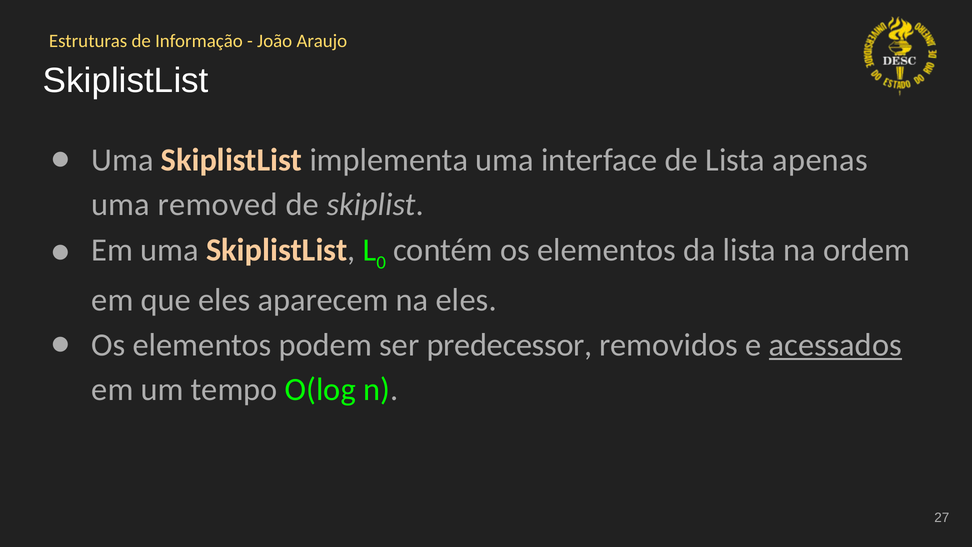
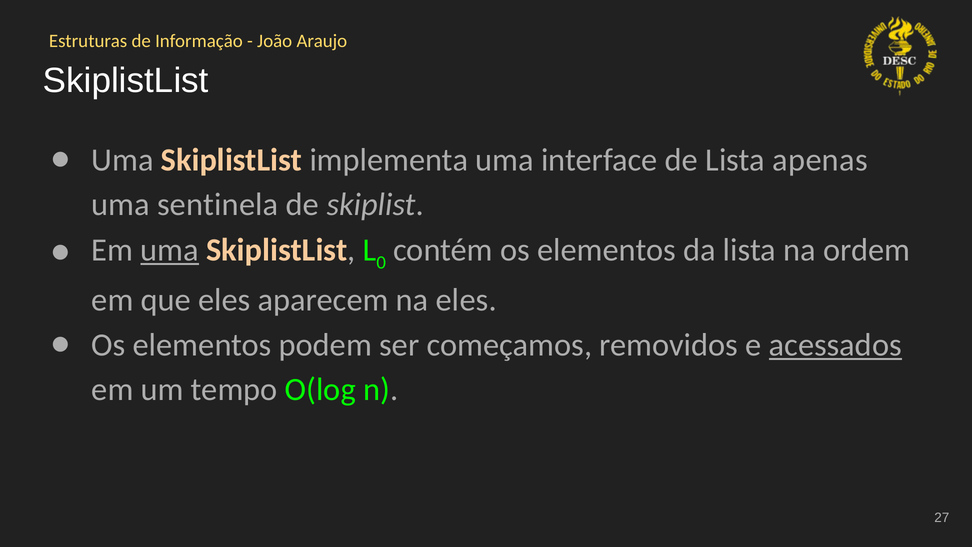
removed: removed -> sentinela (218, 204)
uma underline: none -> present (170, 250)
predecessor: predecessor -> começamos (509, 345)
